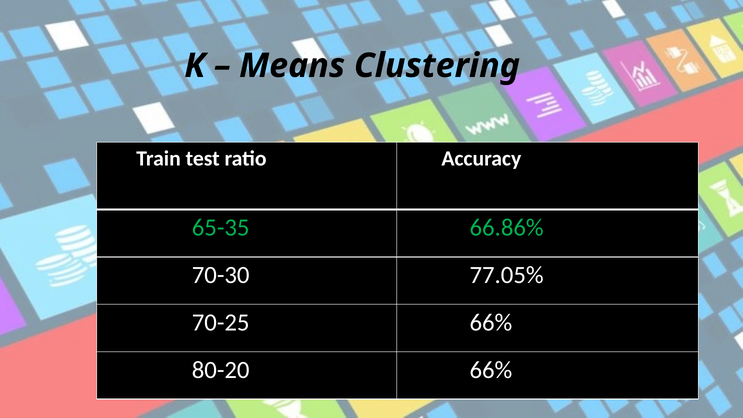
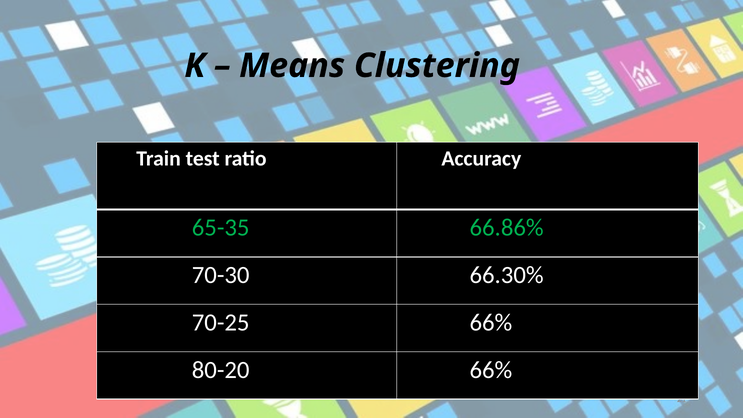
77.05%: 77.05% -> 66.30% (507, 275)
